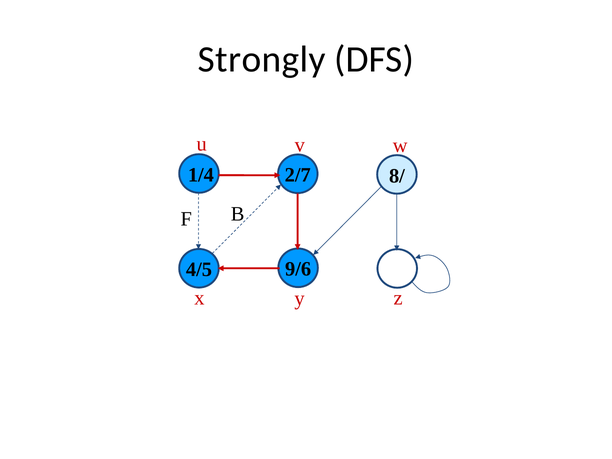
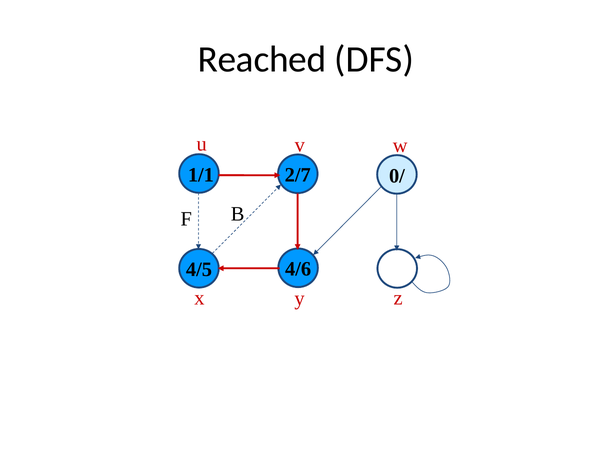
Strongly: Strongly -> Reached (262, 59)
1/4: 1/4 -> 1/1 (201, 175)
8/: 8/ -> 0/ (397, 176)
9/6: 9/6 -> 4/6 (298, 269)
